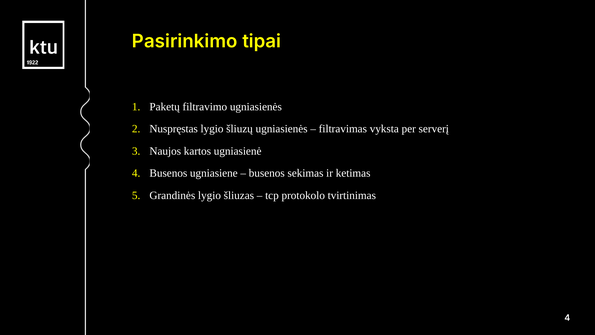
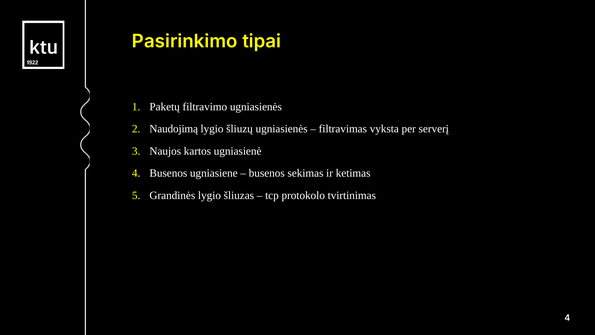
Nuspręstas: Nuspręstas -> Naudojimą (174, 129)
